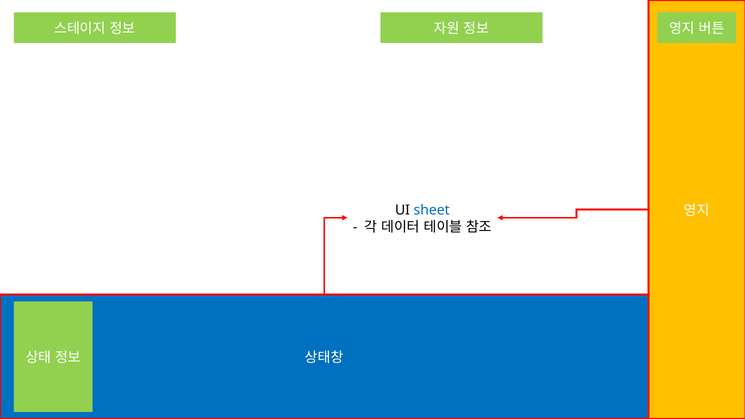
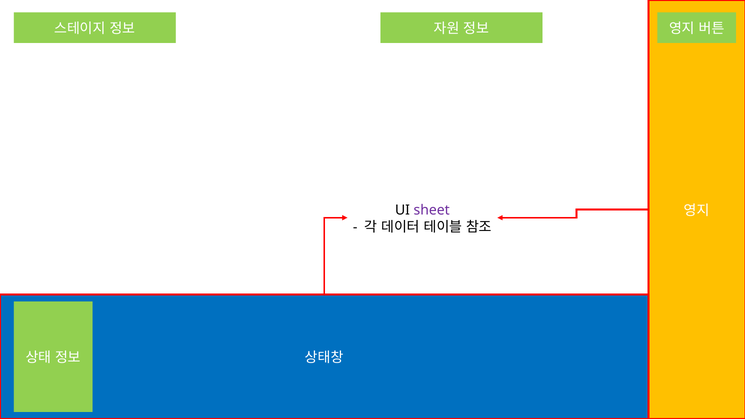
sheet colour: blue -> purple (432, 210)
